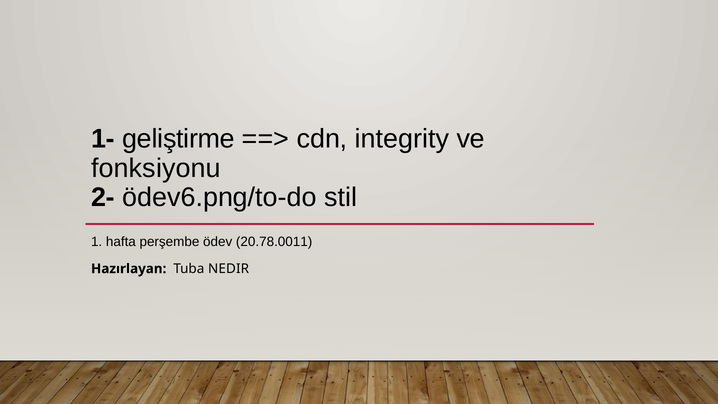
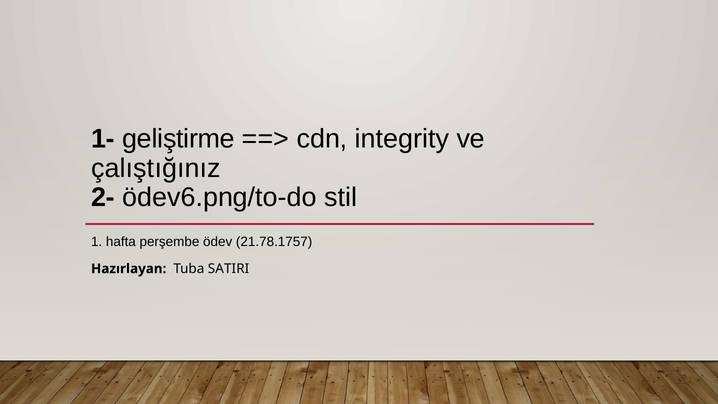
fonksiyonu: fonksiyonu -> çalıştığınız (156, 168)
20.78.0011: 20.78.0011 -> 21.78.1757 (274, 242)
NEDIR: NEDIR -> SATIRI (229, 269)
